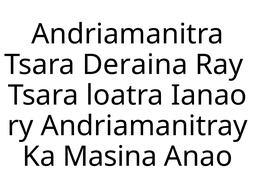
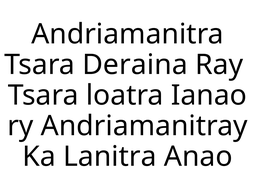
Masina: Masina -> Lanitra (110, 157)
